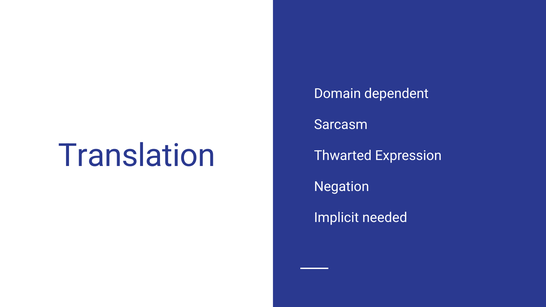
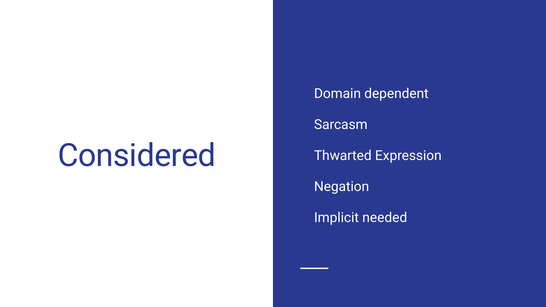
Translation: Translation -> Considered (137, 156)
